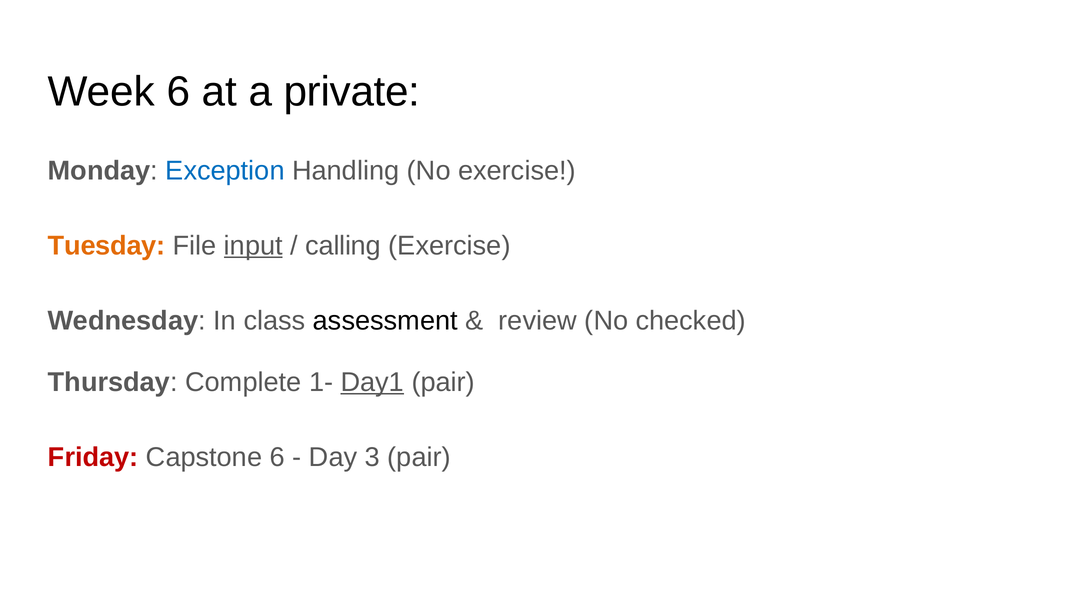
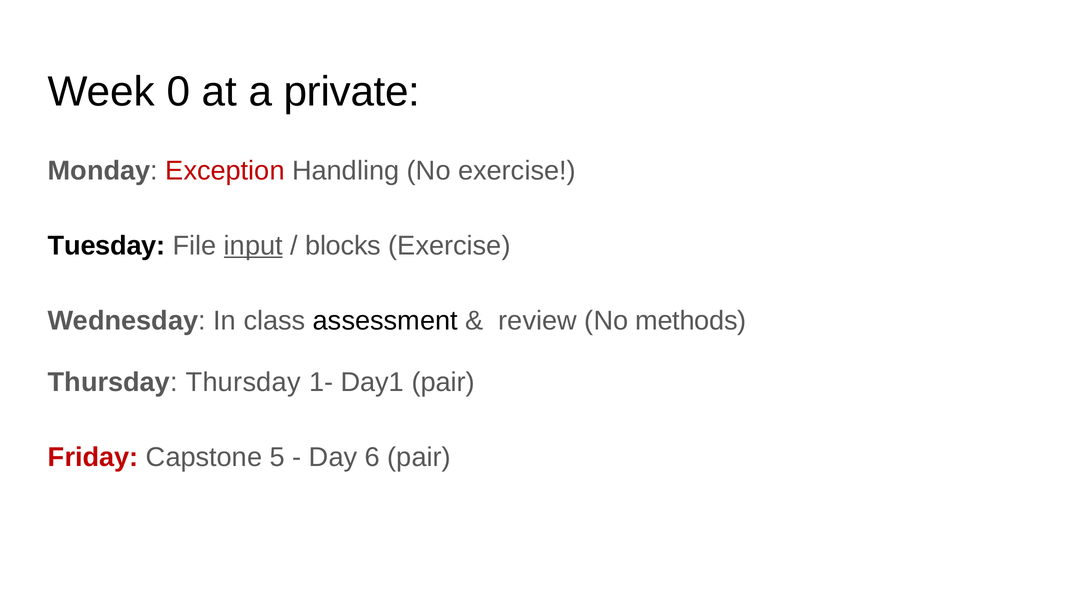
Week 6: 6 -> 0 (178, 92)
Exception colour: blue -> red (225, 171)
Tuesday colour: orange -> black (107, 246)
calling: calling -> blocks (343, 246)
checked: checked -> methods (691, 321)
Thursday Complete: Complete -> Thursday (243, 383)
Day1 underline: present -> none (372, 383)
Capstone 6: 6 -> 5 (277, 458)
3: 3 -> 6 (372, 458)
